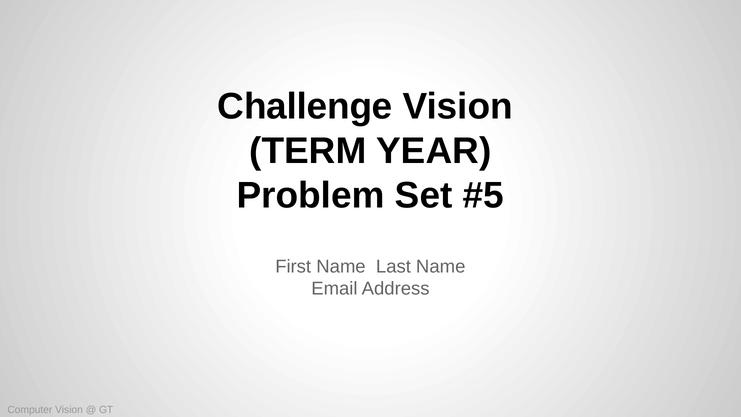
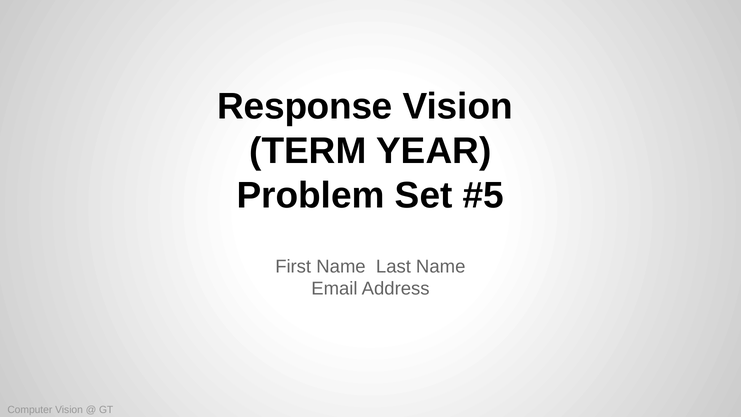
Challenge: Challenge -> Response (305, 106)
